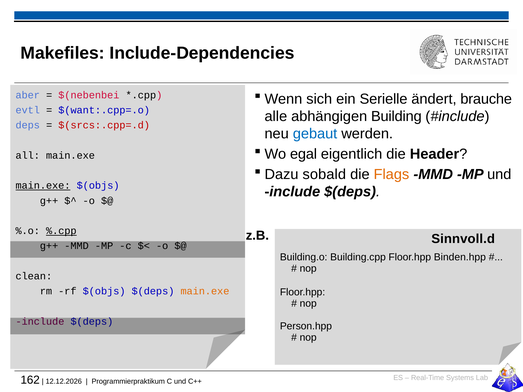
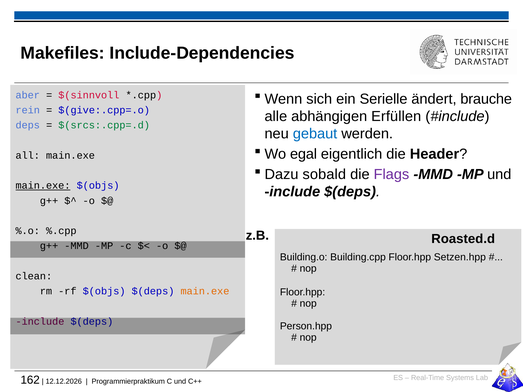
$(nebenbei: $(nebenbei -> $(sinnvoll (89, 95)
evtl: evtl -> rein (28, 110)
$(want:.cpp=.o: $(want:.cpp=.o -> $(give:.cpp=.o (104, 110)
Building: Building -> Erfüllen (396, 116)
$(srcs:.cpp=.d colour: red -> green (104, 125)
Flags colour: orange -> purple (391, 175)
%.cpp underline: present -> none (61, 231)
Sinnvoll.d: Sinnvoll.d -> Roasted.d (463, 239)
Binden.hpp: Binden.hpp -> Setzen.hpp (460, 257)
